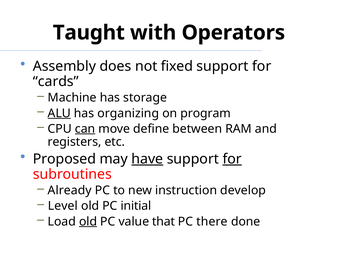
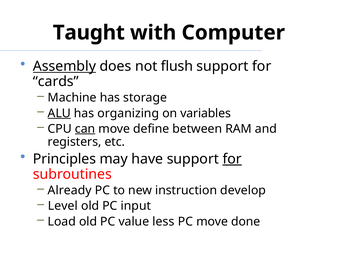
Operators: Operators -> Computer (233, 33)
Assembly underline: none -> present (64, 66)
fixed: fixed -> flush (177, 66)
program: program -> variables (206, 113)
Proposed: Proposed -> Principles (65, 159)
have underline: present -> none (147, 159)
initial: initial -> input (136, 206)
old underline: present -> none (88, 222)
that: that -> less (164, 222)
PC there: there -> move (212, 222)
